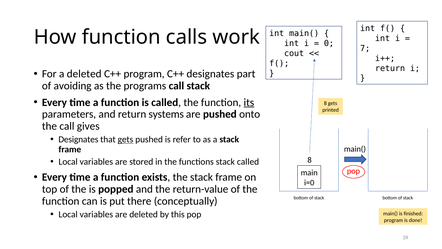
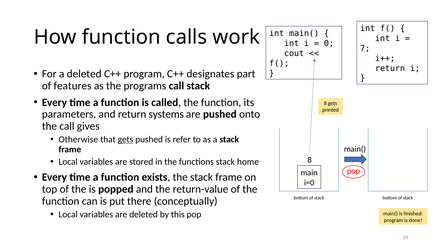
avoiding: avoiding -> features (73, 86)
its underline: present -> none (249, 102)
Designates: Designates -> Otherwise (78, 139)
stack called: called -> home (248, 161)
